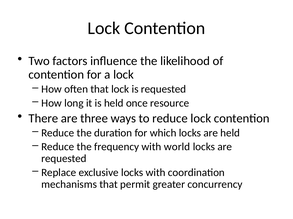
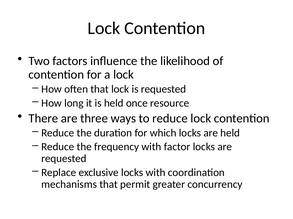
world: world -> factor (177, 147)
